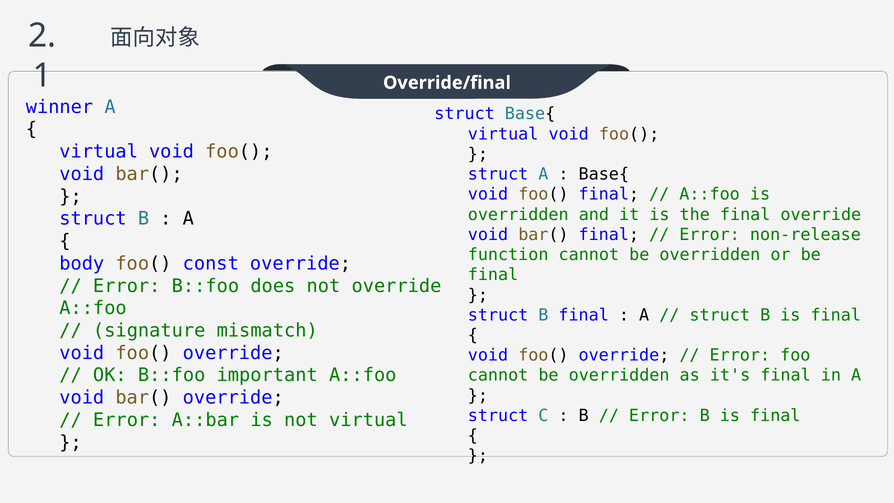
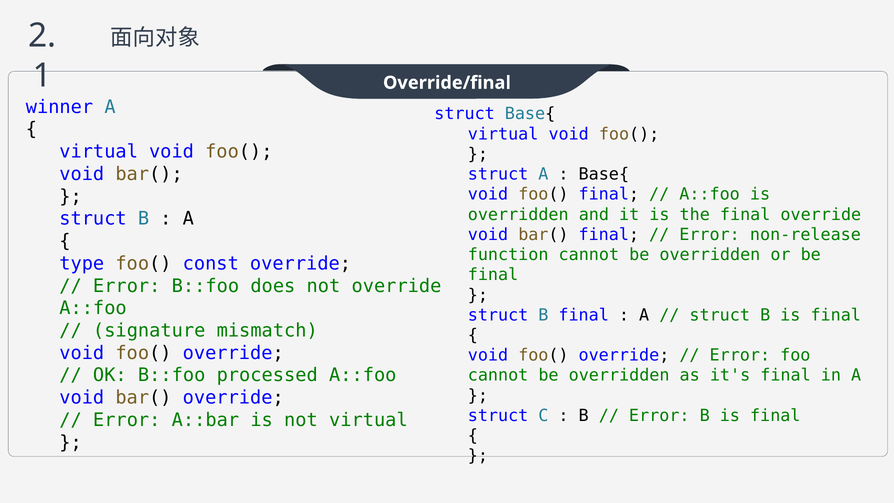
body: body -> type (82, 263)
important: important -> processed (267, 375)
